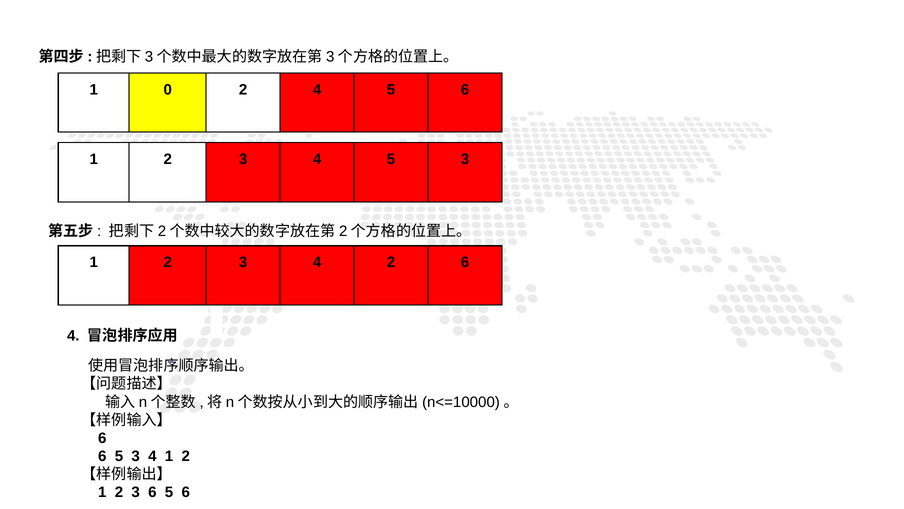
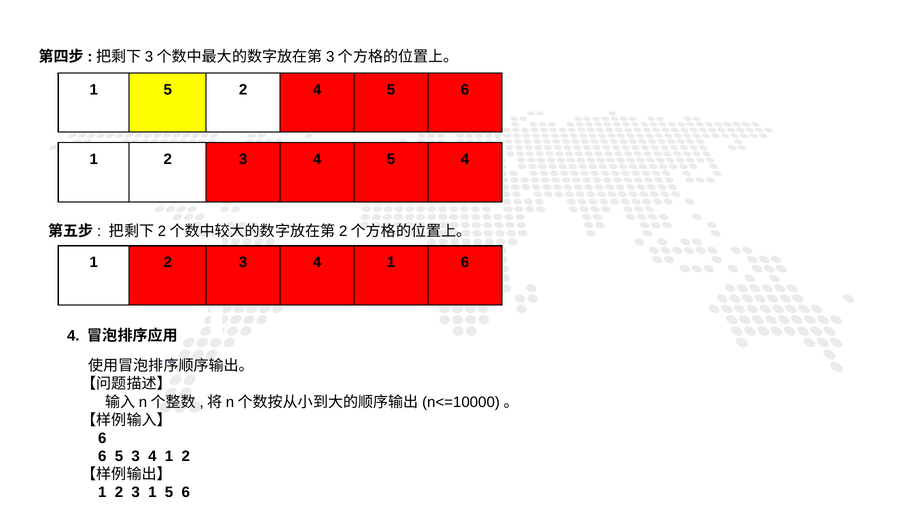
0: 0 -> 5 (168, 89)
4 5 3: 3 -> 4 (465, 159)
2: 2 -> 1 (391, 262)
3 6: 6 -> 1 (152, 492)
